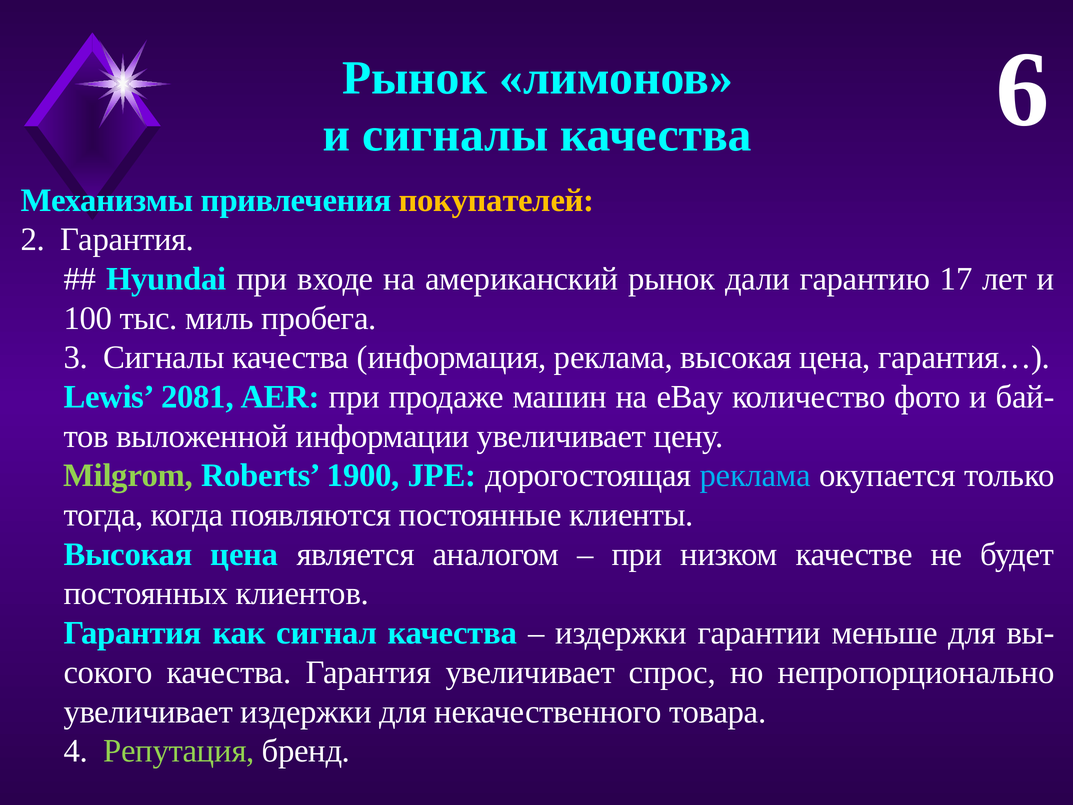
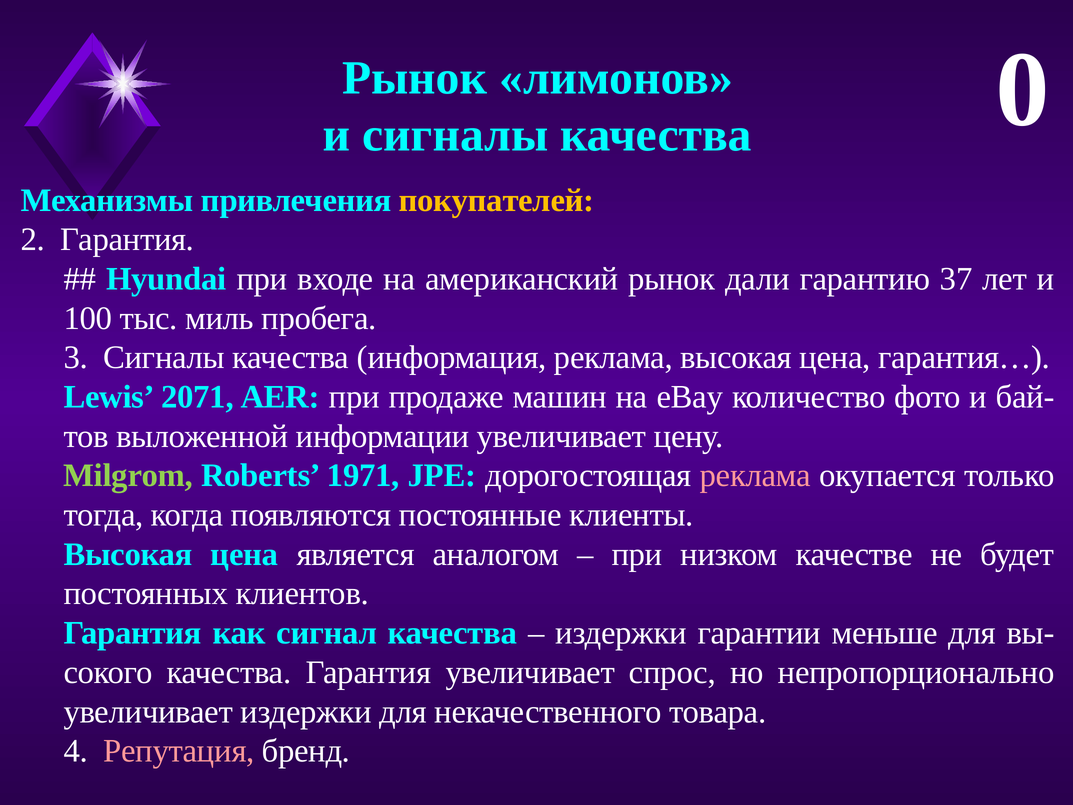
6: 6 -> 0 (1023, 90)
17: 17 -> 37 (956, 279)
2081: 2081 -> 2071 (197, 397)
1900: 1900 -> 1971 (363, 475)
реклама colour: light blue -> pink (755, 475)
Репутация colour: light green -> pink (179, 751)
